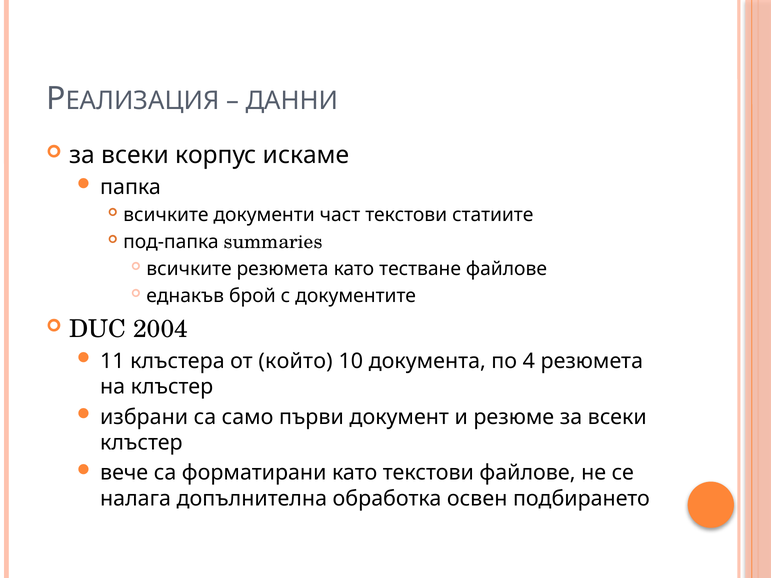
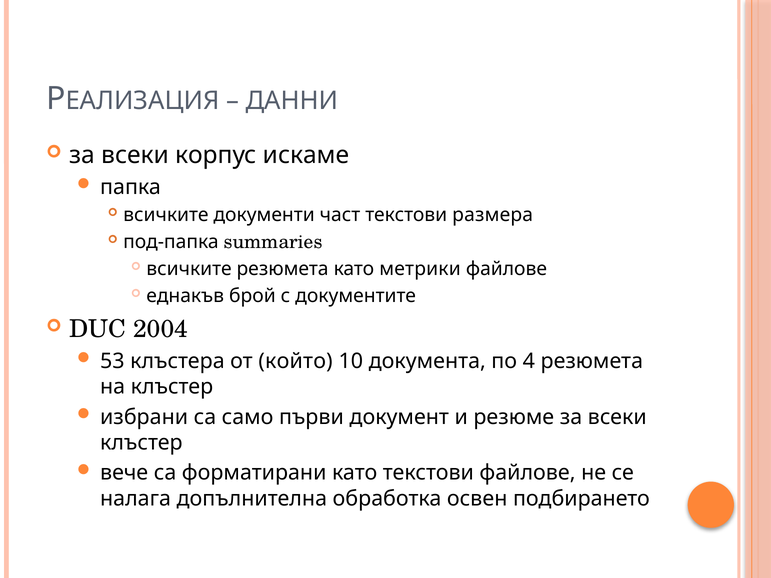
статиите: статиите -> размера (493, 215)
тестване: тестване -> метрики (420, 269)
11: 11 -> 53 (112, 361)
